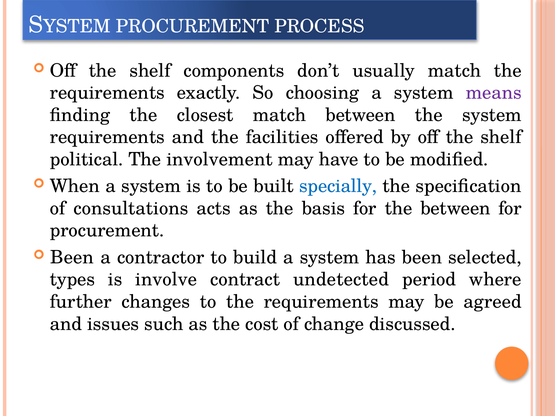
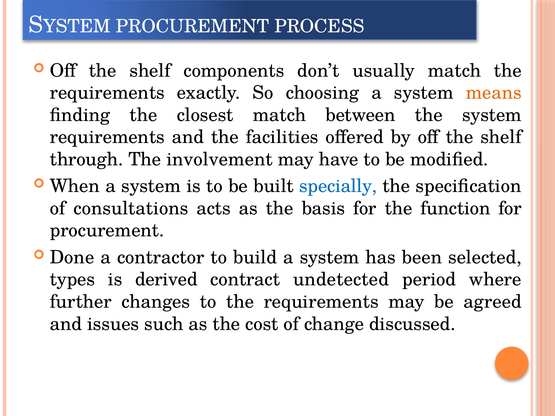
means colour: purple -> orange (494, 93)
political: political -> through (87, 159)
the between: between -> function (455, 208)
Been: Been -> Done (72, 257)
involve: involve -> derived (166, 280)
